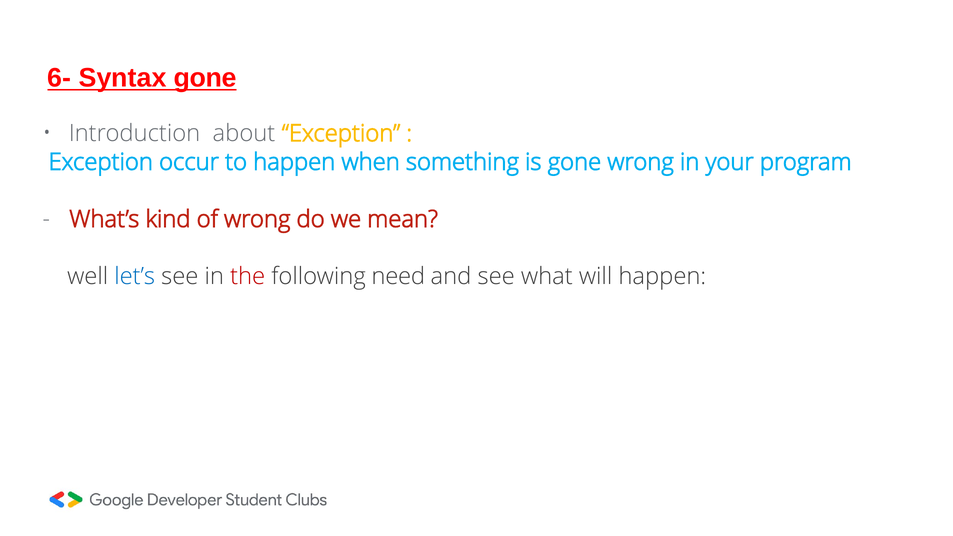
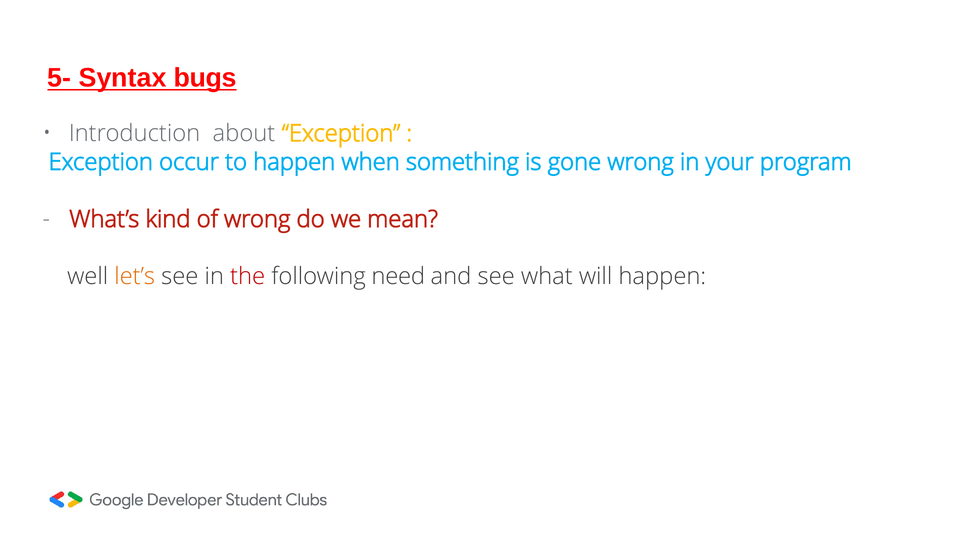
6-: 6- -> 5- (59, 78)
Syntax gone: gone -> bugs (205, 78)
let’s colour: blue -> orange (135, 276)
